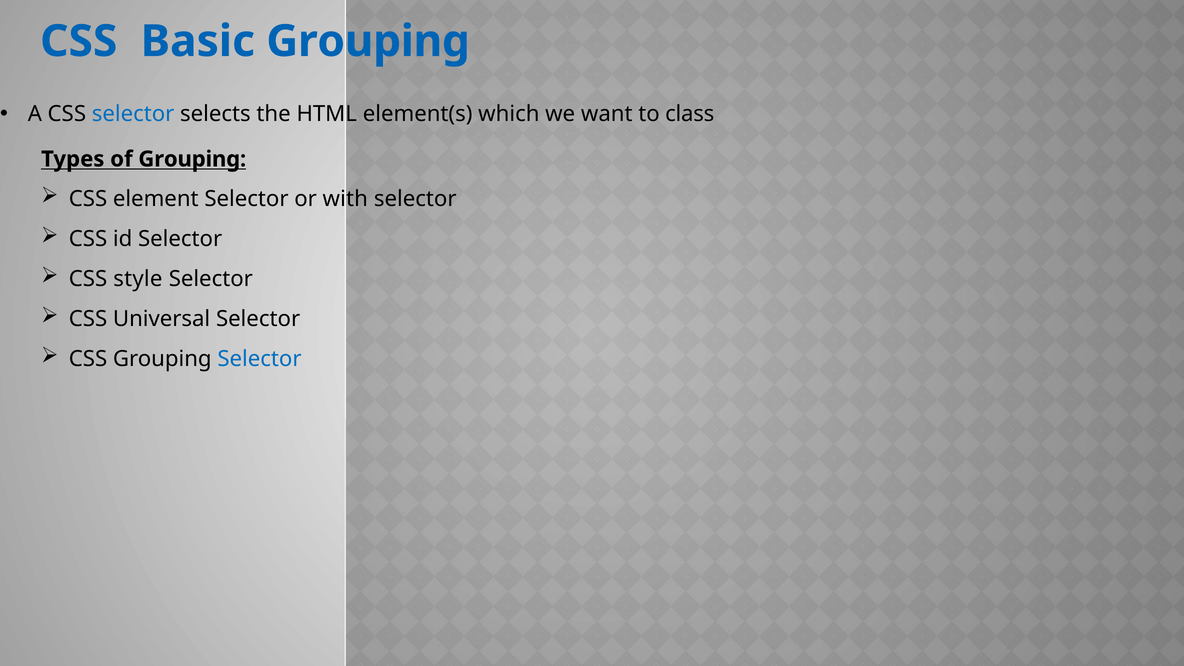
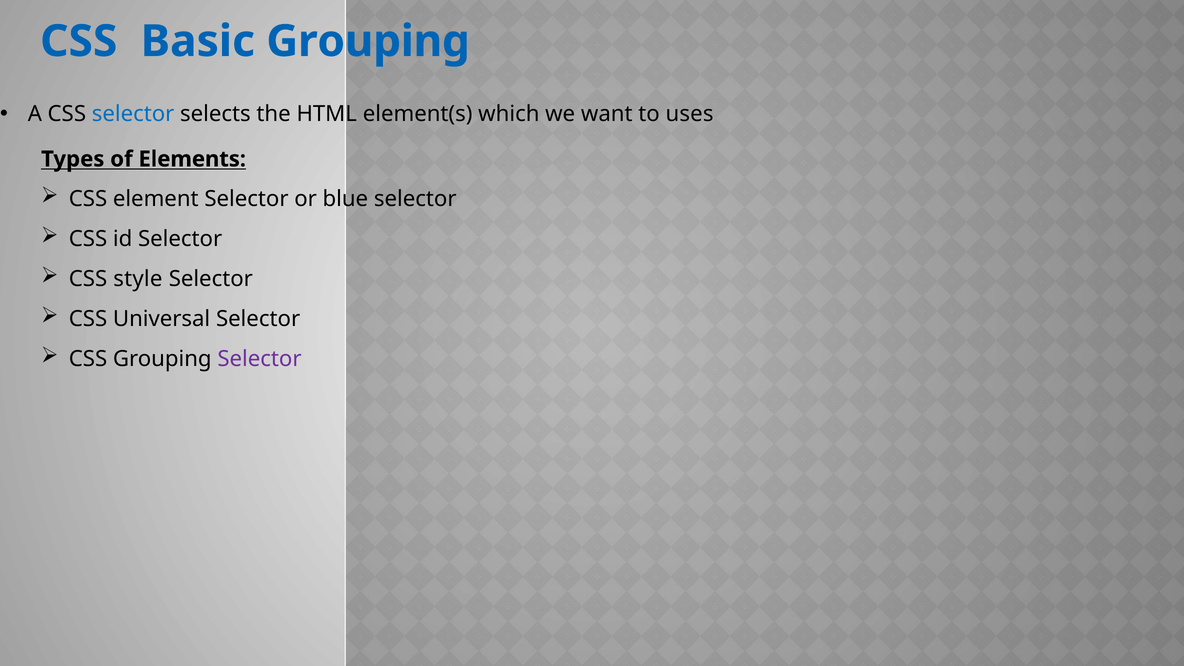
class: class -> uses (690, 114)
of Grouping: Grouping -> Elements (192, 159)
with: with -> blue (345, 199)
Selector colour: blue -> purple (259, 359)
